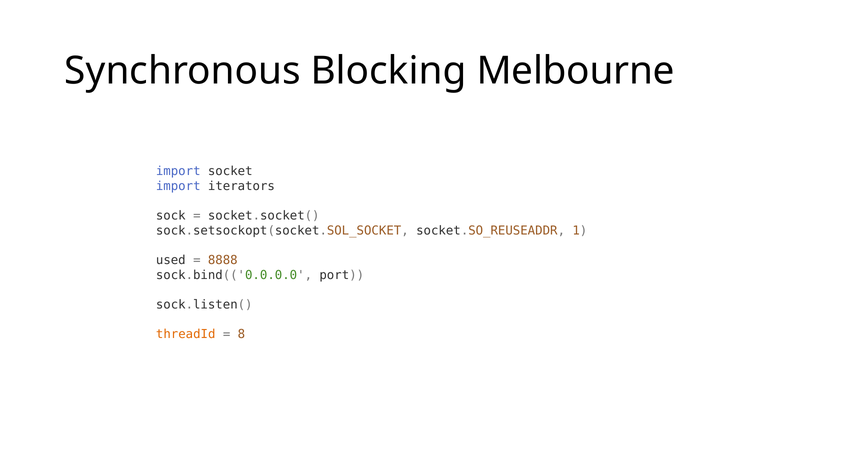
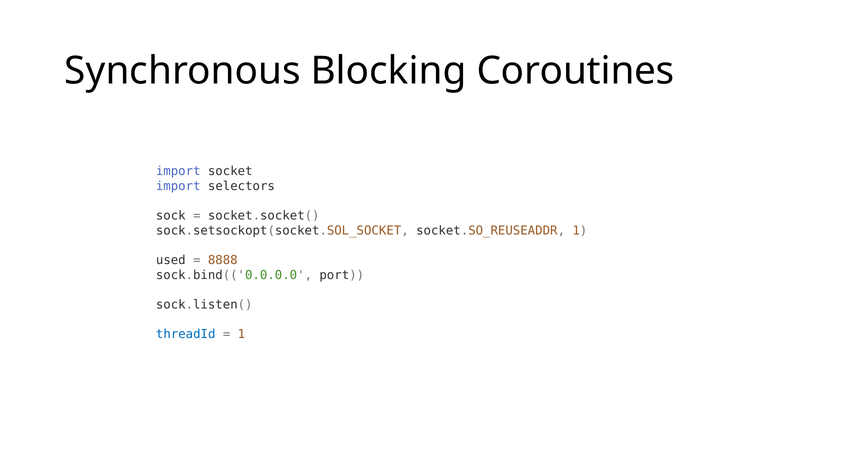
Melbourne: Melbourne -> Coroutines (576, 71)
iterators: iterators -> selectors (241, 186)
threadId colour: orange -> blue (186, 334)
8: 8 -> 1 (241, 334)
